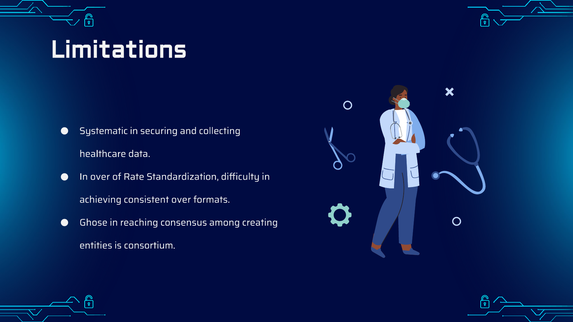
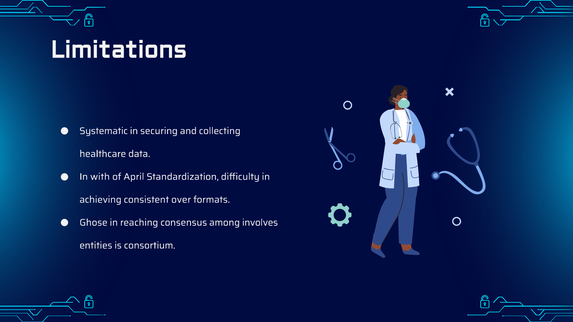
In over: over -> with (100, 177)
Rate: Rate -> April (134, 177)
creating: creating -> involves (260, 223)
